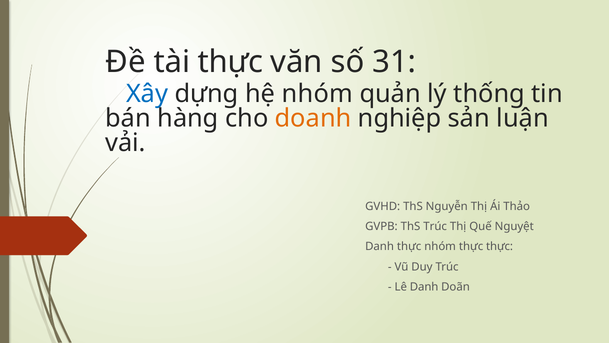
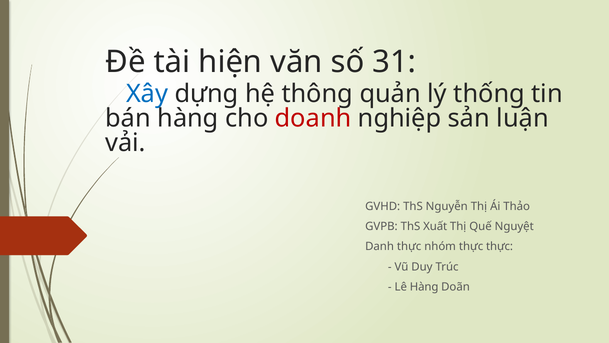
tài thực: thực -> hiện (230, 62)
hệ nhóm: nhóm -> thông (317, 94)
doanh colour: orange -> red (313, 118)
ThS Trúc: Trúc -> Xuất (435, 226)
Lê Danh: Danh -> Hàng (424, 286)
